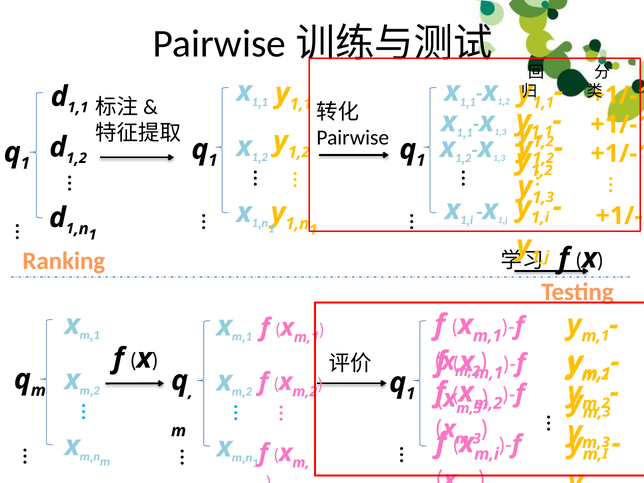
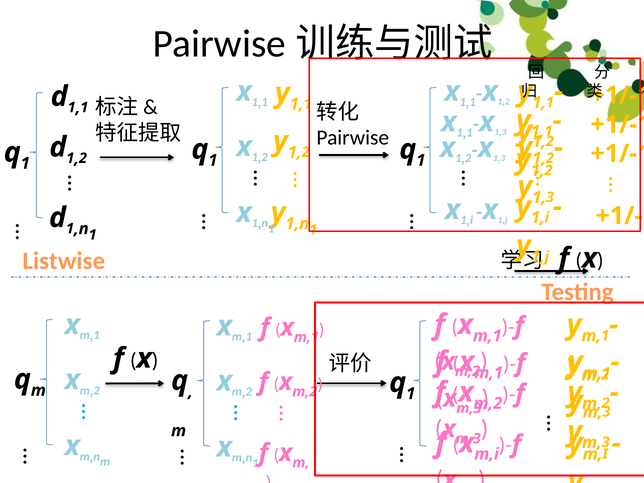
Ranking: Ranking -> Listwise (64, 261)
